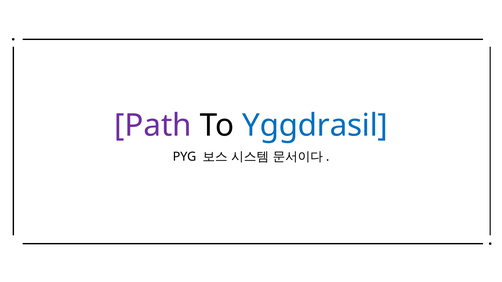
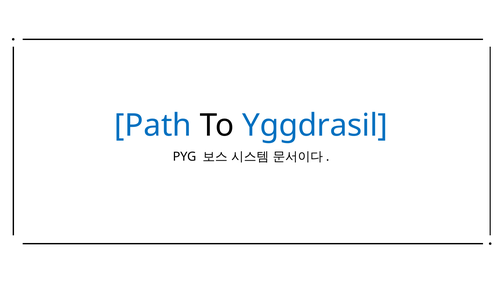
Path colour: purple -> blue (153, 125)
